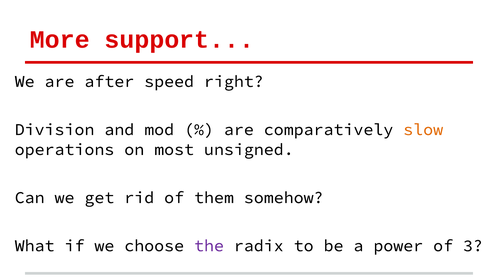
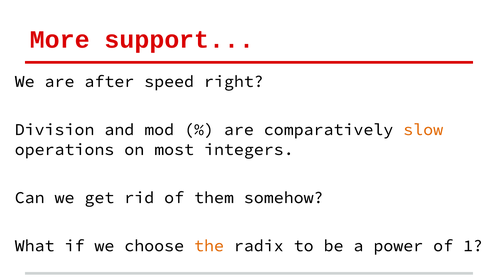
unsigned: unsigned -> integers (249, 150)
the colour: purple -> orange (209, 246)
3: 3 -> 1 (473, 246)
